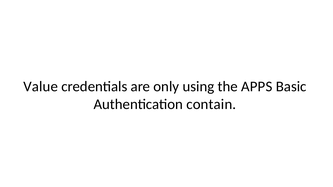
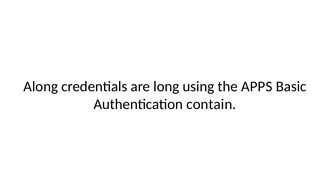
Value: Value -> Along (41, 87)
only: only -> long (166, 87)
